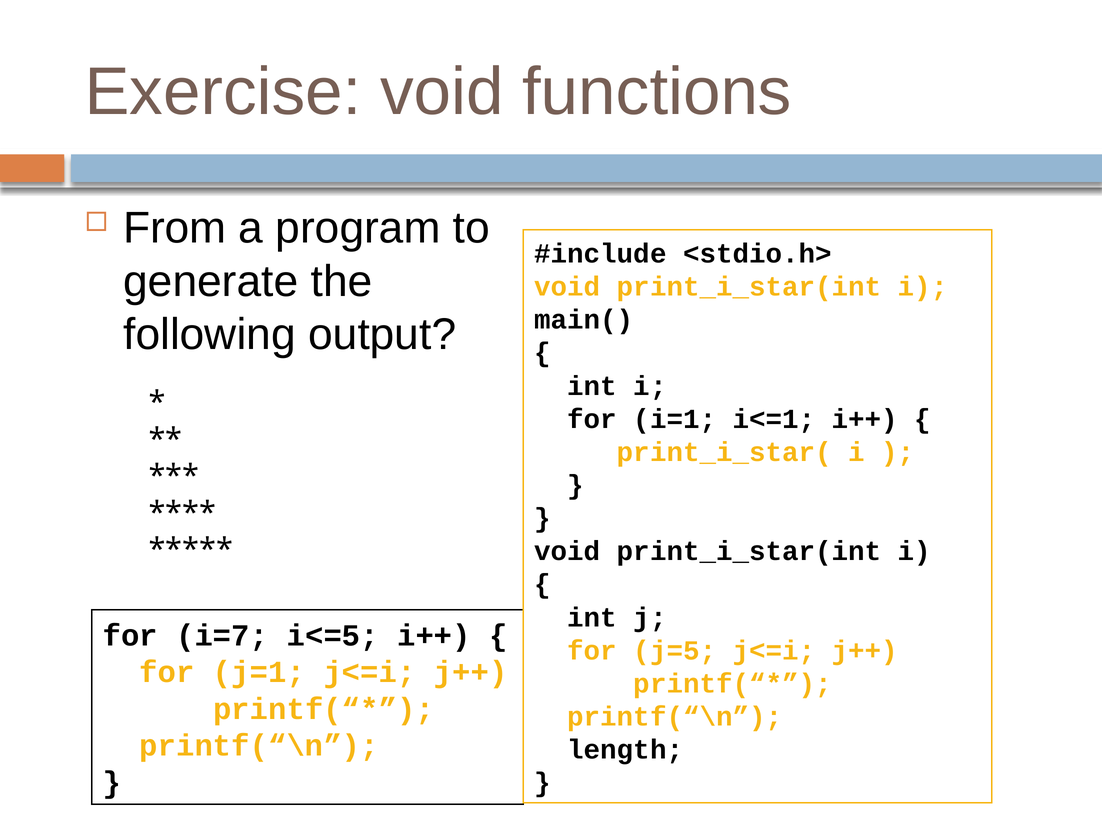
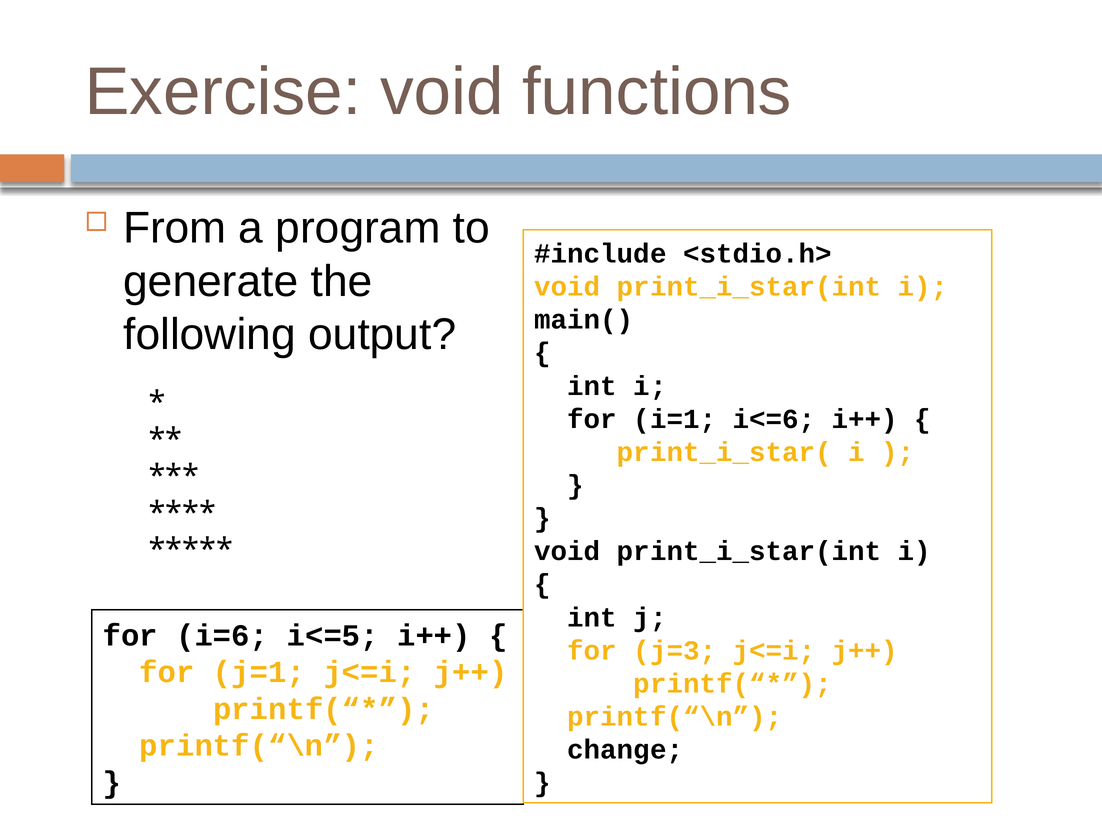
i<=1: i<=1 -> i<=6 (774, 419)
i=7: i=7 -> i=6 (222, 635)
j=5: j=5 -> j=3 (675, 650)
length: length -> change (625, 749)
